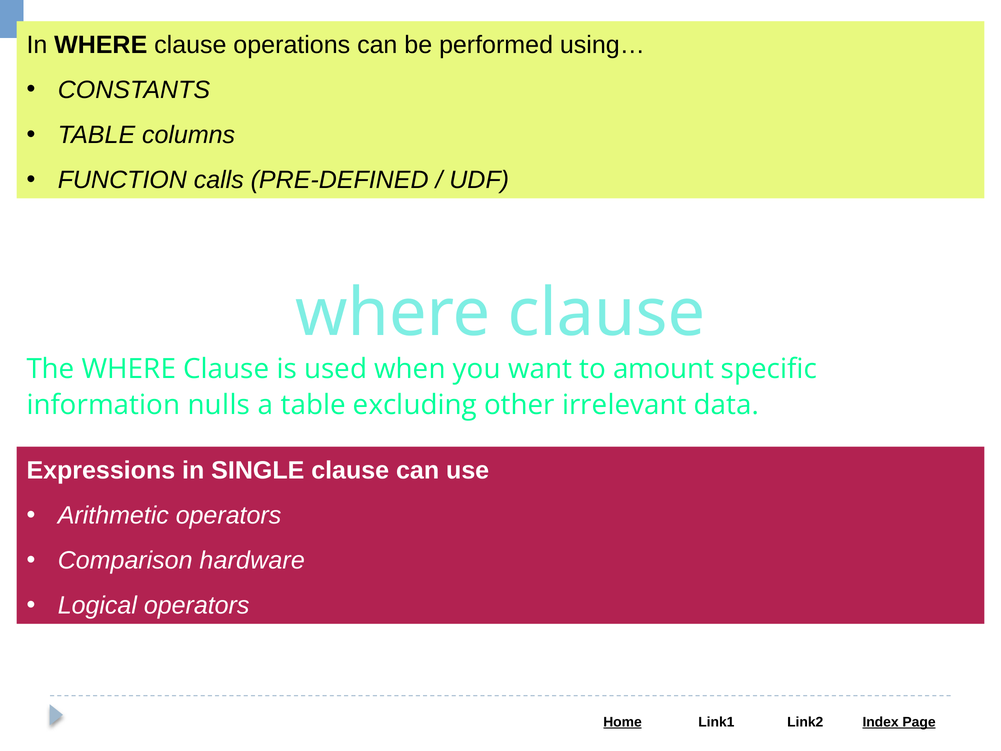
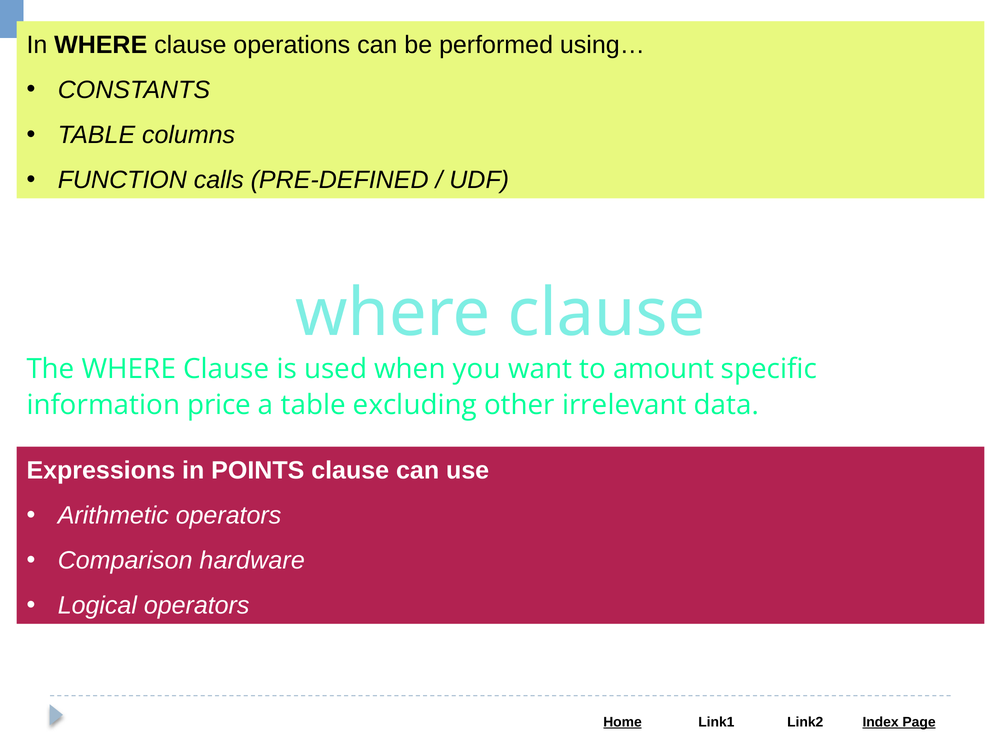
nulls: nulls -> price (219, 405)
SINGLE: SINGLE -> POINTS (258, 470)
